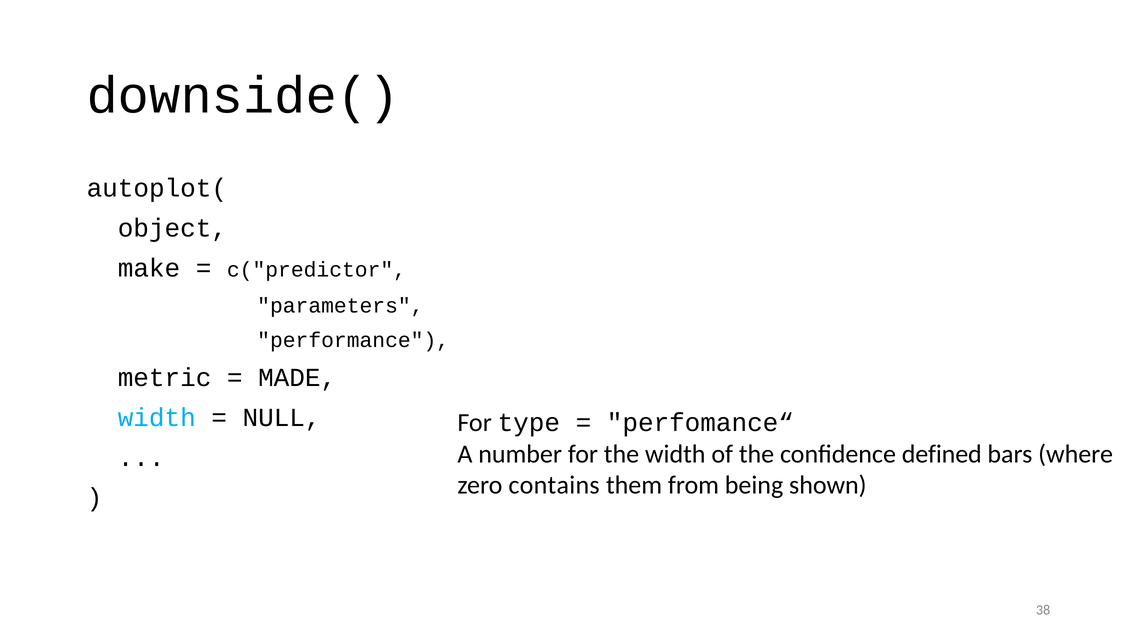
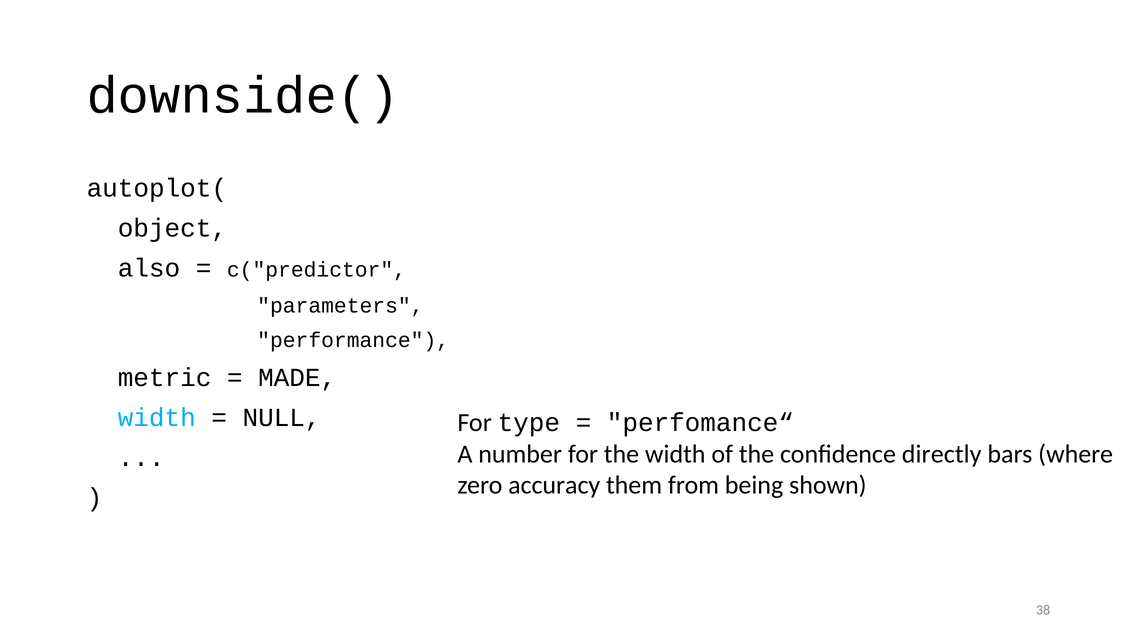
make: make -> also (149, 268)
defined: defined -> directly (942, 454)
contains: contains -> accuracy (554, 486)
